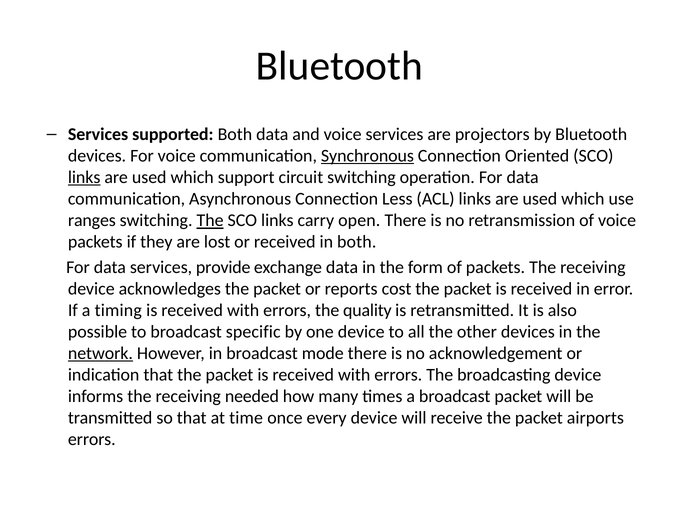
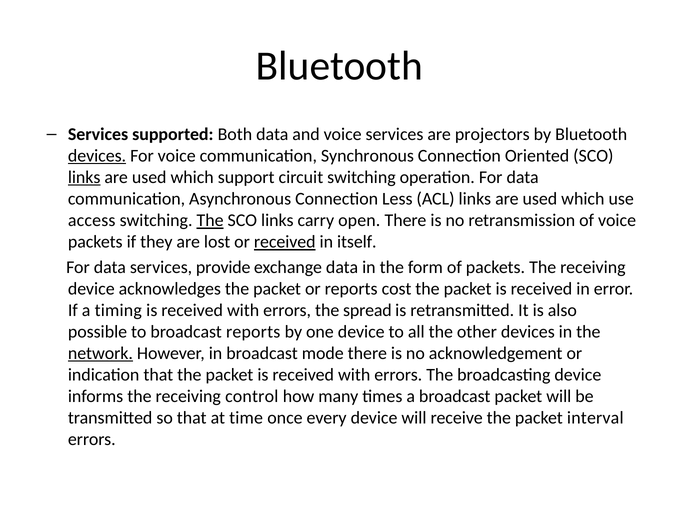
devices underline: none -> present (97, 156)
Synchronous underline: present -> none (367, 156)
ranges: ranges -> access (92, 220)
received underline: none -> present (285, 242)
in both: both -> itself (357, 242)
quality: quality -> spread (367, 310)
broadcast specific: specific -> reports (253, 331)
needed: needed -> control (252, 396)
airports: airports -> interval (595, 417)
